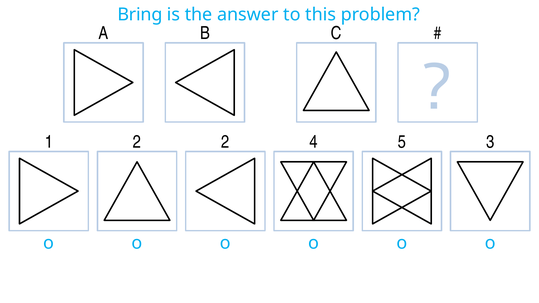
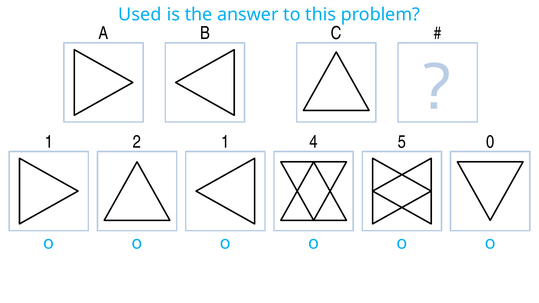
Bring: Bring -> Used (140, 15)
2 2: 2 -> 1 (225, 142)
3: 3 -> 0 (490, 142)
